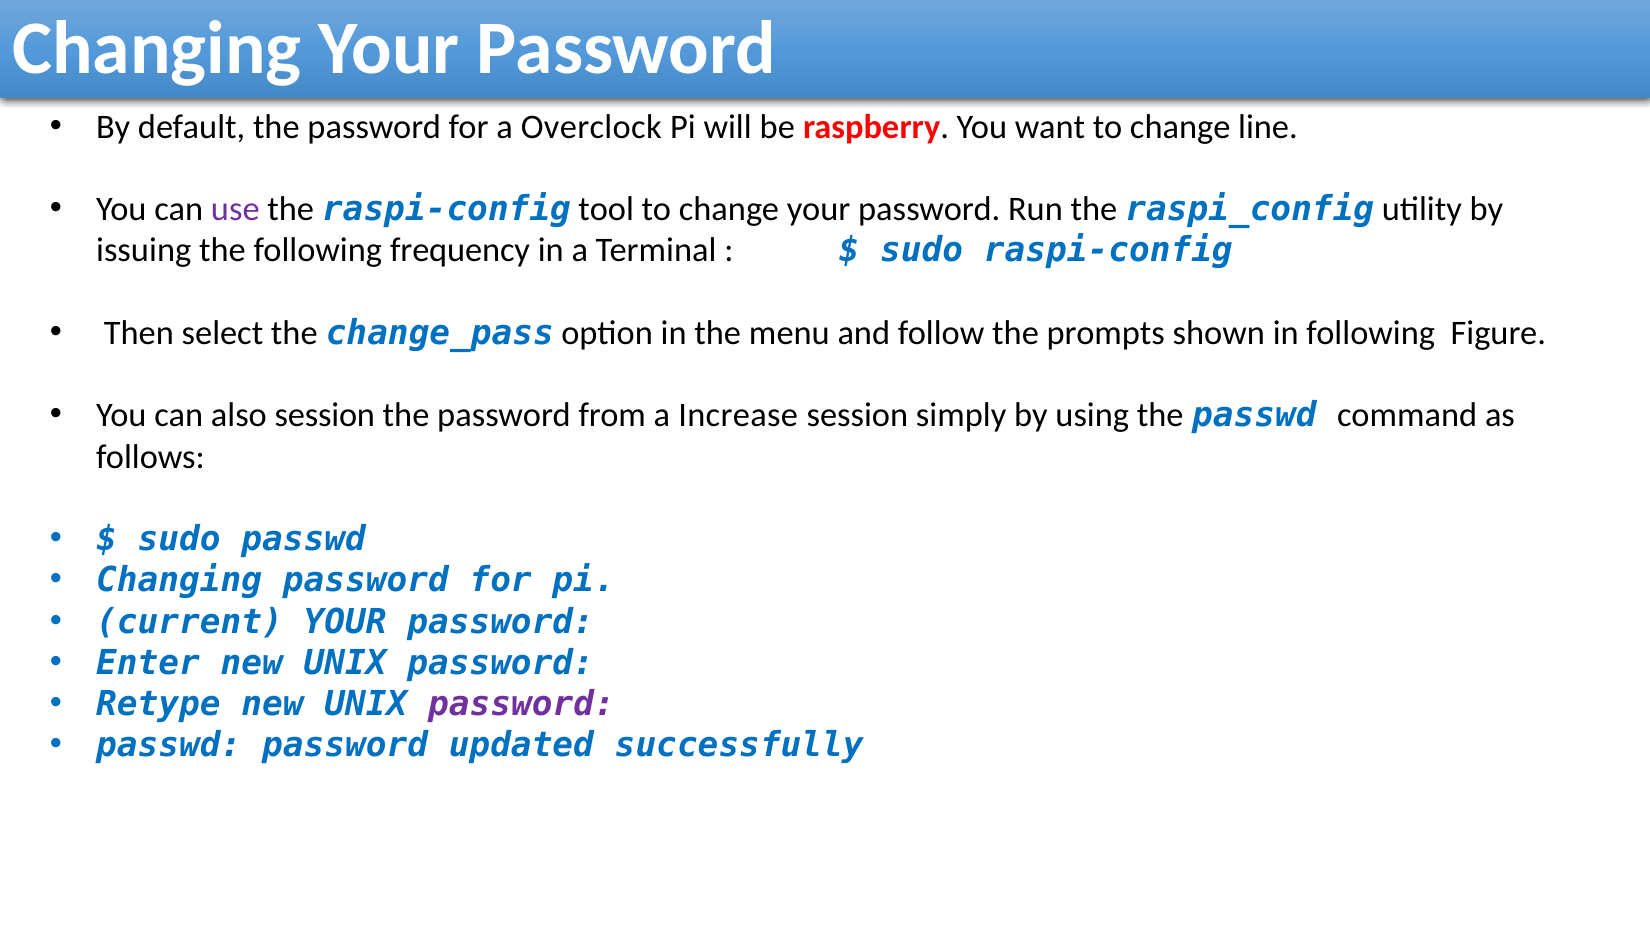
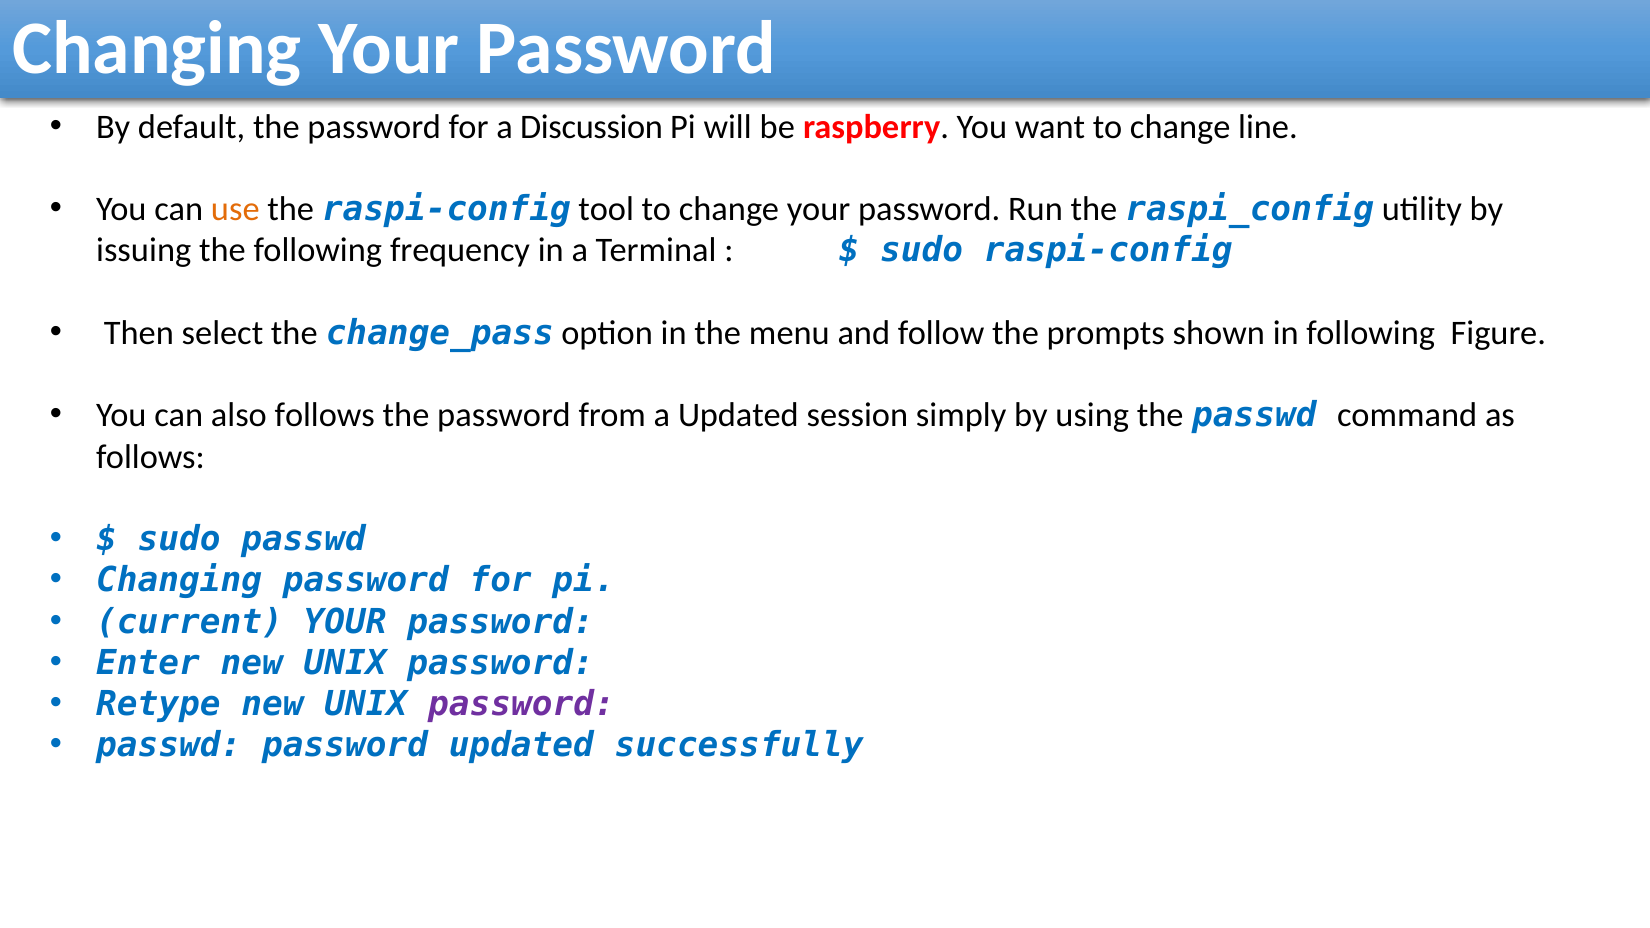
Overclock: Overclock -> Discussion (592, 127)
use colour: purple -> orange (235, 209)
also session: session -> follows (325, 416)
a Increase: Increase -> Updated (738, 416)
